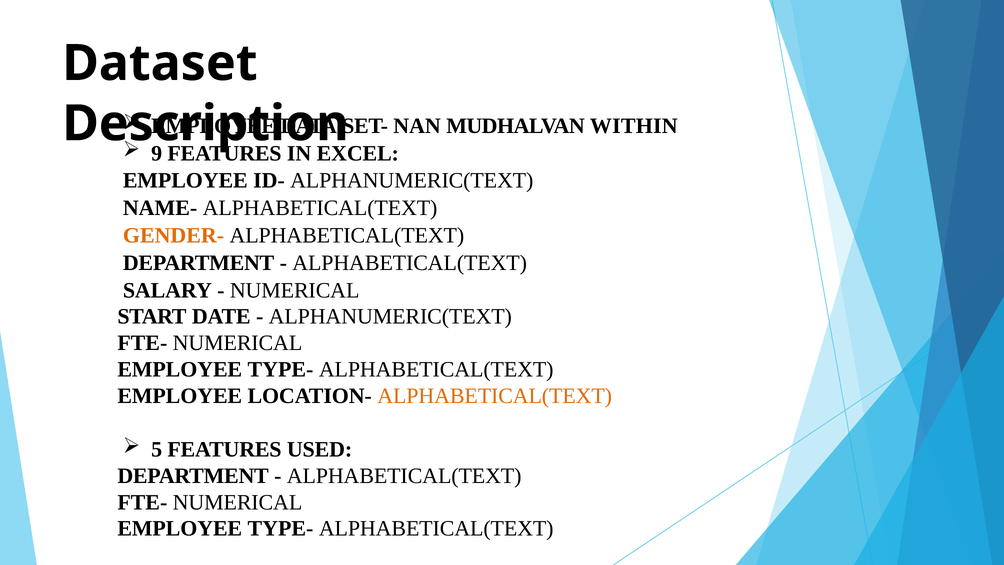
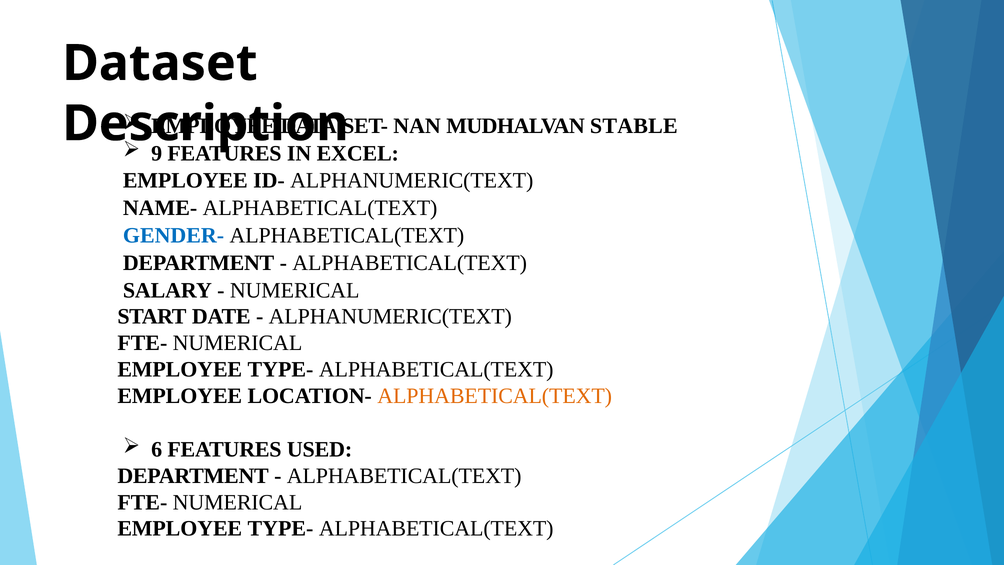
WITHIN: WITHIN -> STABLE (634, 126)
GENDER- colour: orange -> blue (174, 235)
5: 5 -> 6 (157, 449)
